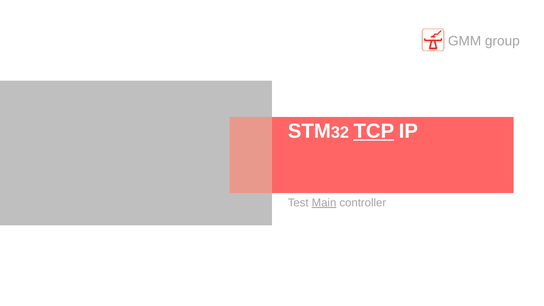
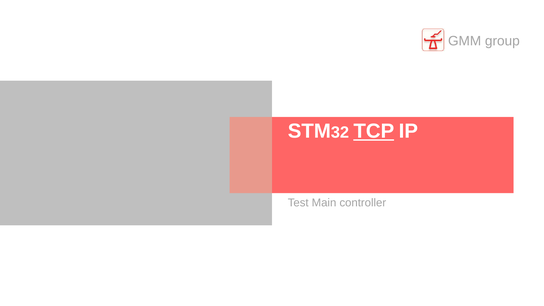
Main underline: present -> none (324, 203)
